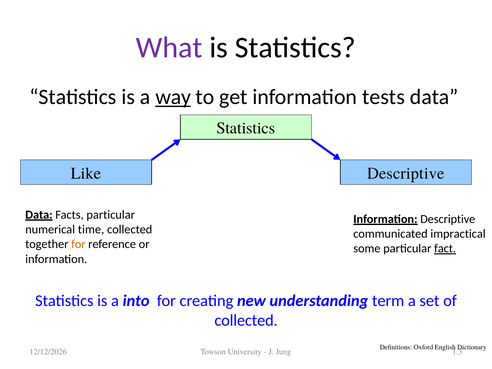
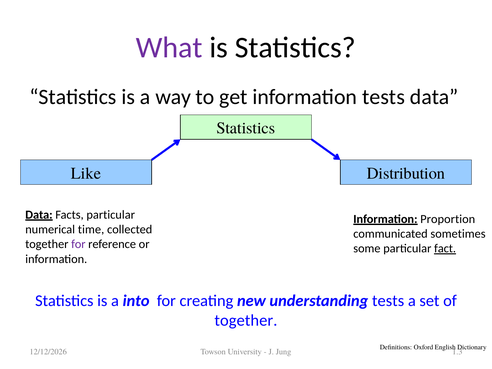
way underline: present -> none (173, 97)
Descriptive: Descriptive -> Distribution (406, 173)
Information Descriptive: Descriptive -> Proportion (448, 219)
impractical: impractical -> sometimes (458, 234)
for colour: orange -> purple (78, 244)
understanding term: term -> tests (388, 301)
collected: collected -> together (246, 320)
